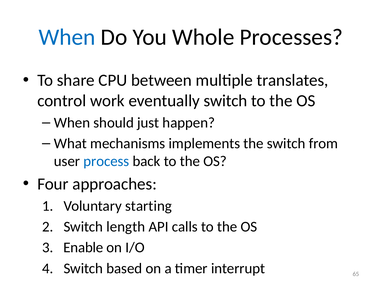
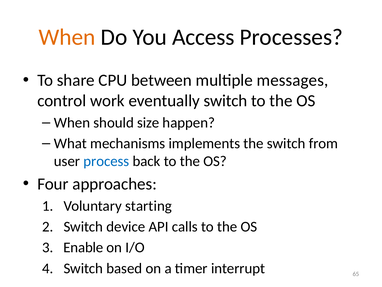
When colour: blue -> orange (67, 37)
Whole: Whole -> Access (203, 37)
translates: translates -> messages (292, 80)
just: just -> size (148, 122)
length: length -> device (126, 226)
